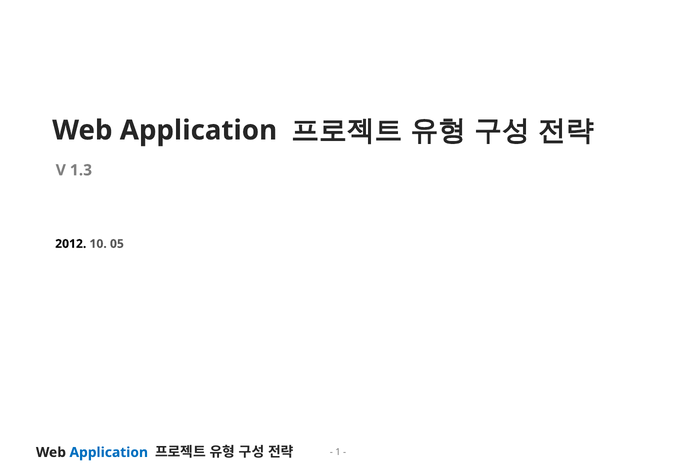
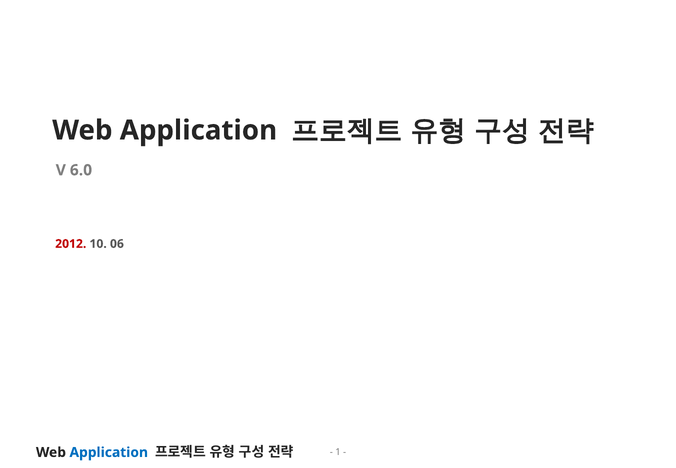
1.3: 1.3 -> 6.0 (81, 170)
2012 colour: black -> red (71, 244)
05: 05 -> 06 (117, 244)
